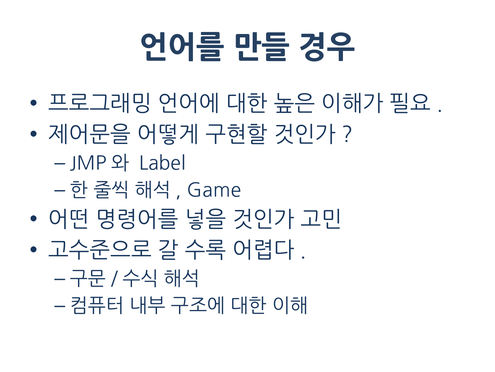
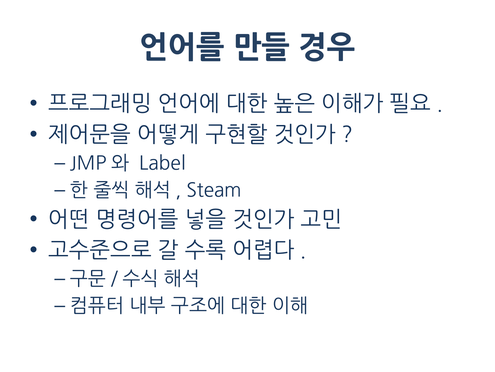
Game: Game -> Steam (214, 190)
